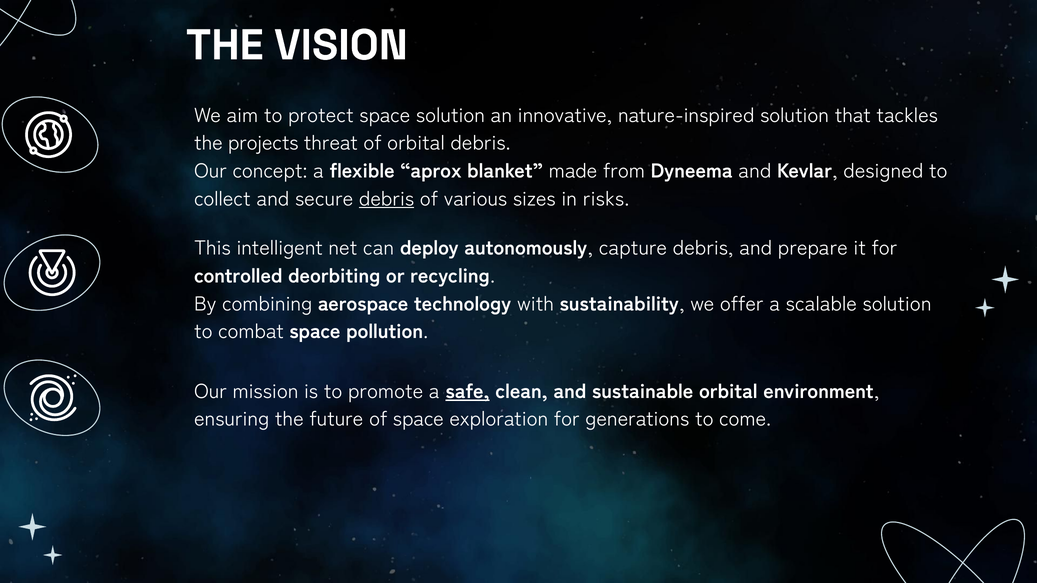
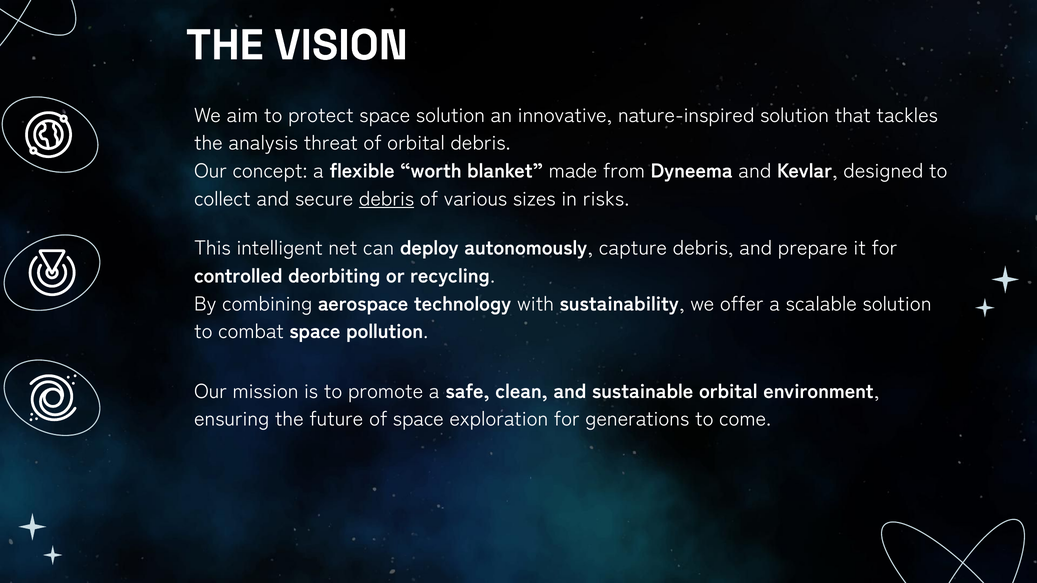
projects: projects -> analysis (263, 143)
aprox: aprox -> worth (431, 171)
safe underline: present -> none (468, 392)
